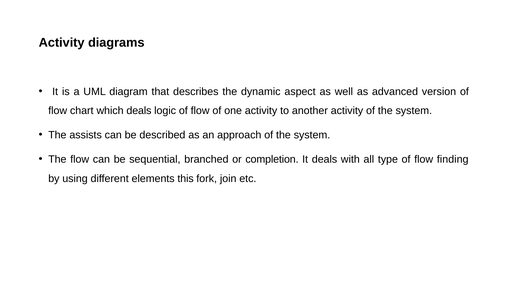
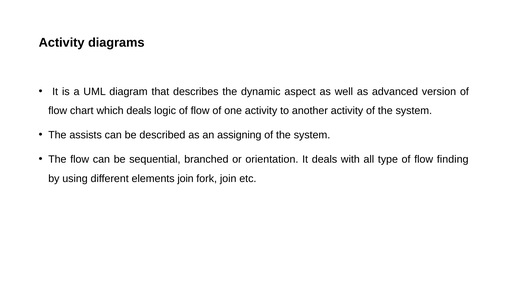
approach: approach -> assigning (239, 135)
completion: completion -> orientation (272, 159)
elements this: this -> join (186, 178)
